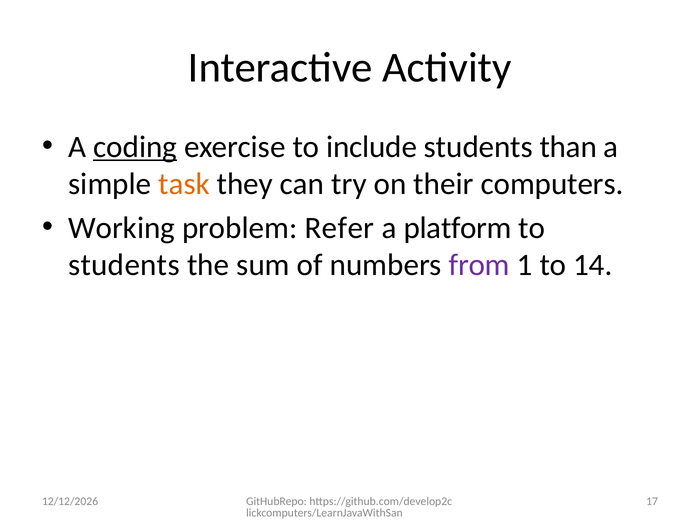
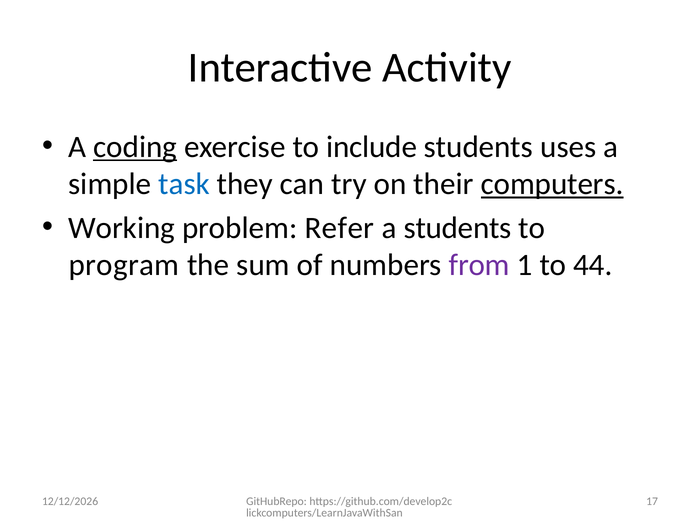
than: than -> uses (568, 147)
task colour: orange -> blue (184, 184)
computers underline: none -> present (552, 184)
a platform: platform -> students (458, 228)
students: students -> program (124, 265)
14: 14 -> 44 (593, 265)
